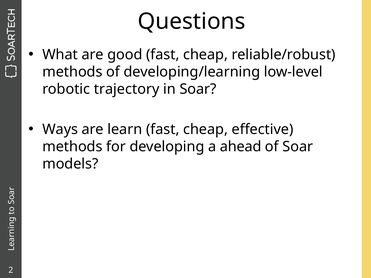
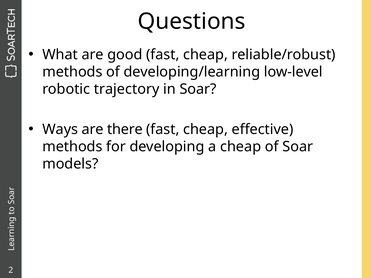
learn: learn -> there (125, 129)
a ahead: ahead -> cheap (241, 147)
